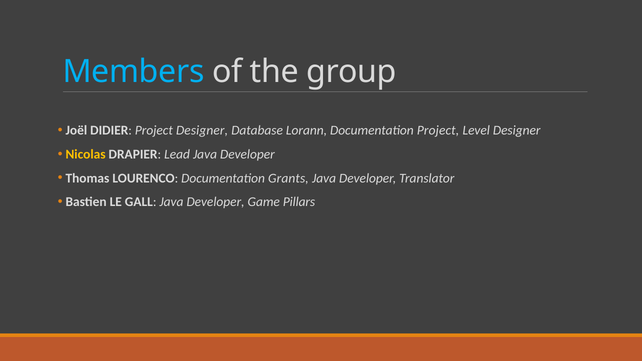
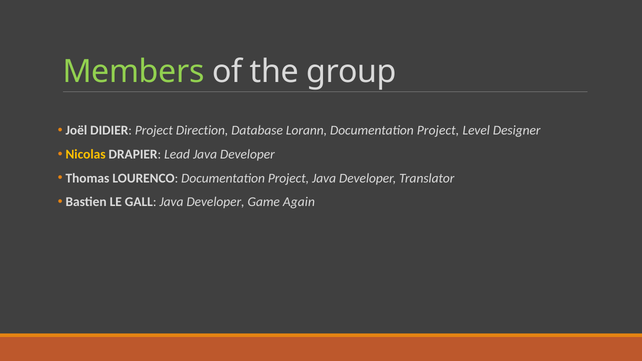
Members colour: light blue -> light green (134, 72)
Project Designer: Designer -> Direction (202, 131)
LOURENCO Documentation Grants: Grants -> Project (288, 178)
Pillars: Pillars -> Again (299, 202)
